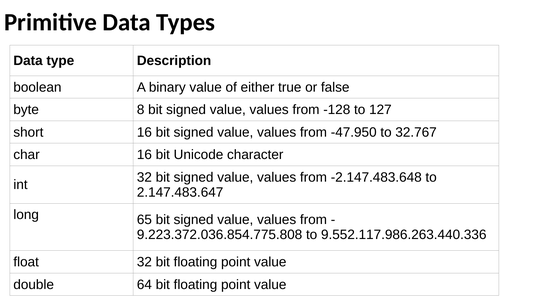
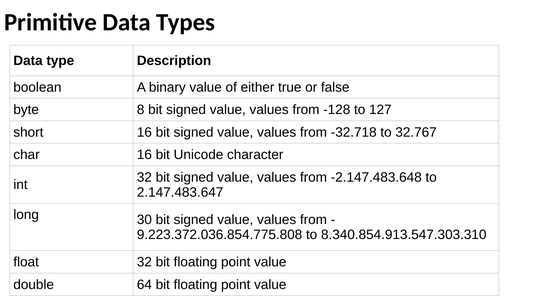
-47.950: -47.950 -> -32.718 (354, 132)
65: 65 -> 30 (144, 219)
9.552.117.986.263.440.336: 9.552.117.986.263.440.336 -> 8.340.854.913.547.303.310 (404, 234)
